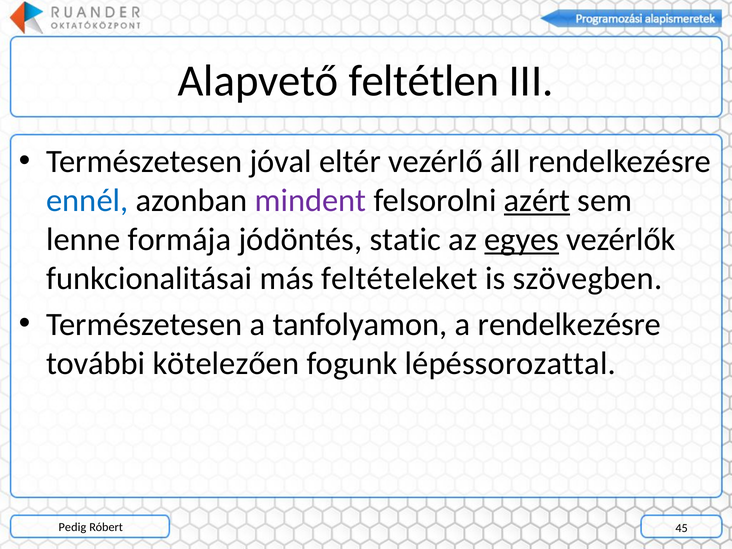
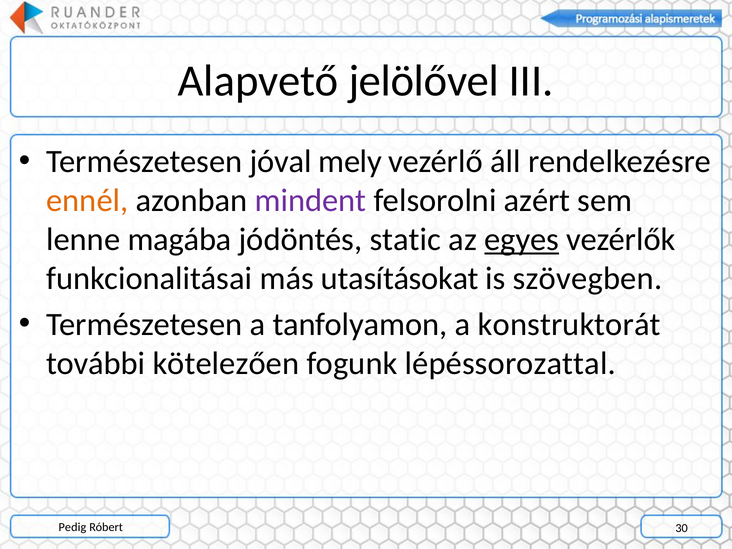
feltétlen: feltétlen -> jelölővel (424, 81)
eltér: eltér -> mely (350, 162)
ennél colour: blue -> orange (87, 201)
azért underline: present -> none (537, 201)
formája: formája -> magába (180, 240)
feltételeket: feltételeket -> utasításokat (400, 279)
a rendelkezésre: rendelkezésre -> konstruktorát (569, 324)
45: 45 -> 30 (682, 528)
